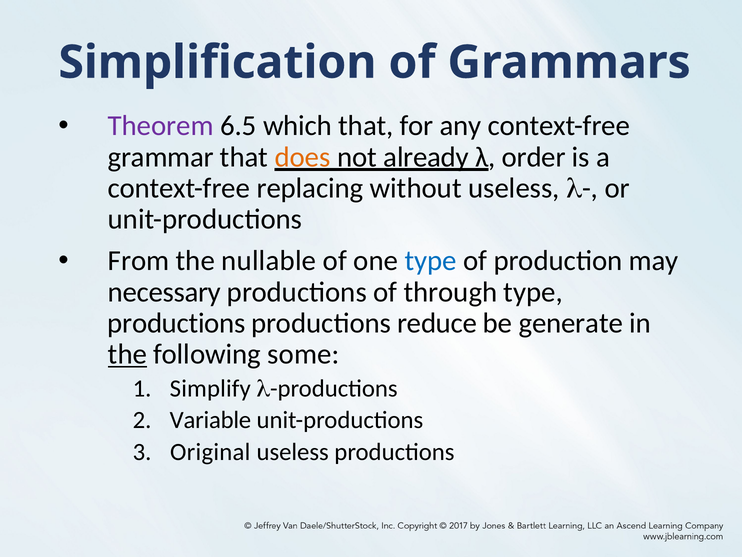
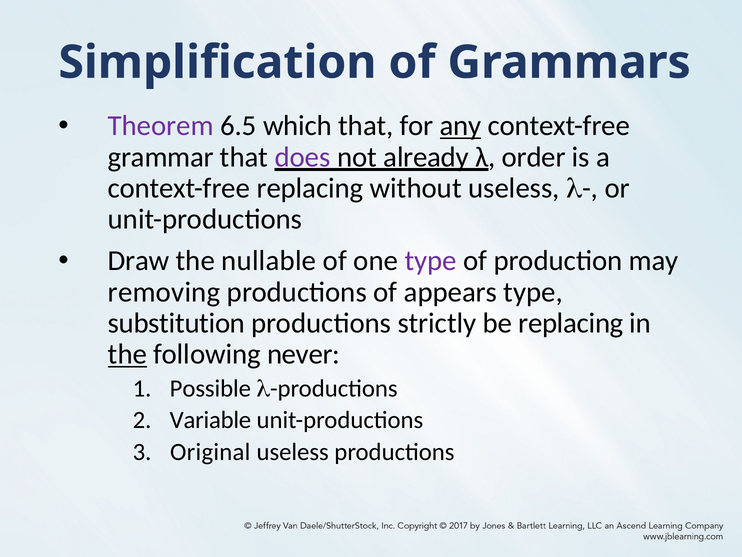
any underline: none -> present (461, 126)
does colour: orange -> purple (303, 157)
From: From -> Draw (139, 261)
type colour: blue -> purple (431, 261)
necessary: necessary -> removing (164, 292)
through: through -> appears (450, 292)
productions: productions -> substitution (176, 323)
reduce: reduce -> strictly (437, 323)
be generate: generate -> replacing (571, 323)
some: some -> never (304, 354)
Simplify: Simplify -> Possible (210, 388)
